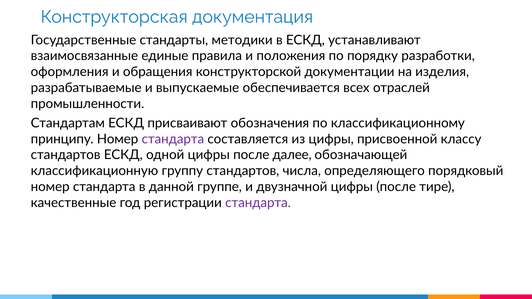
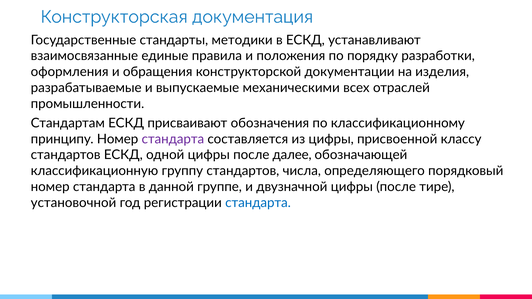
обеспечивается: обеспечивается -> механическими (291, 88)
качественные: качественные -> установочной (73, 203)
стандарта colour: purple -> blue (258, 203)
